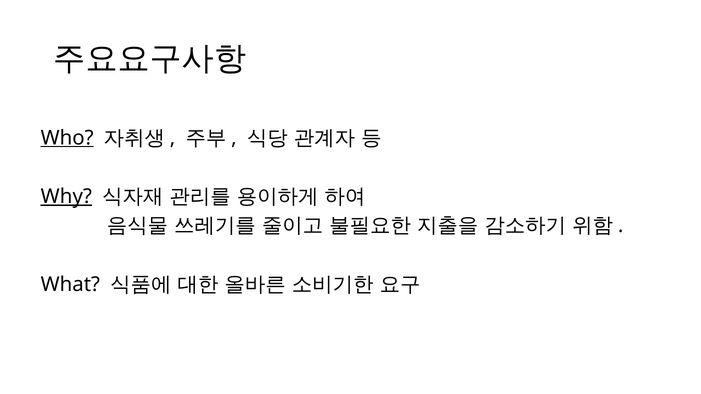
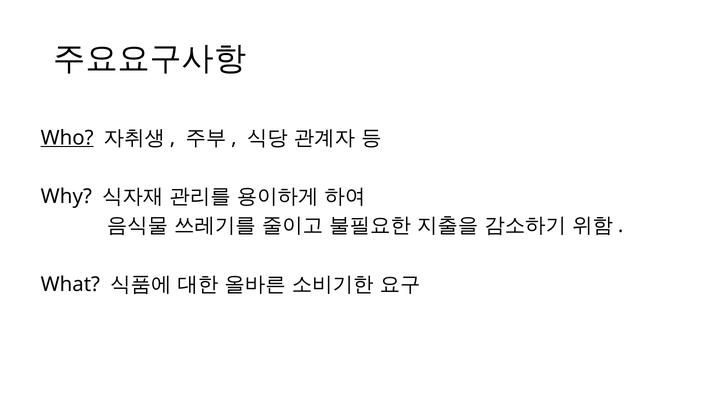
Why underline: present -> none (66, 197)
